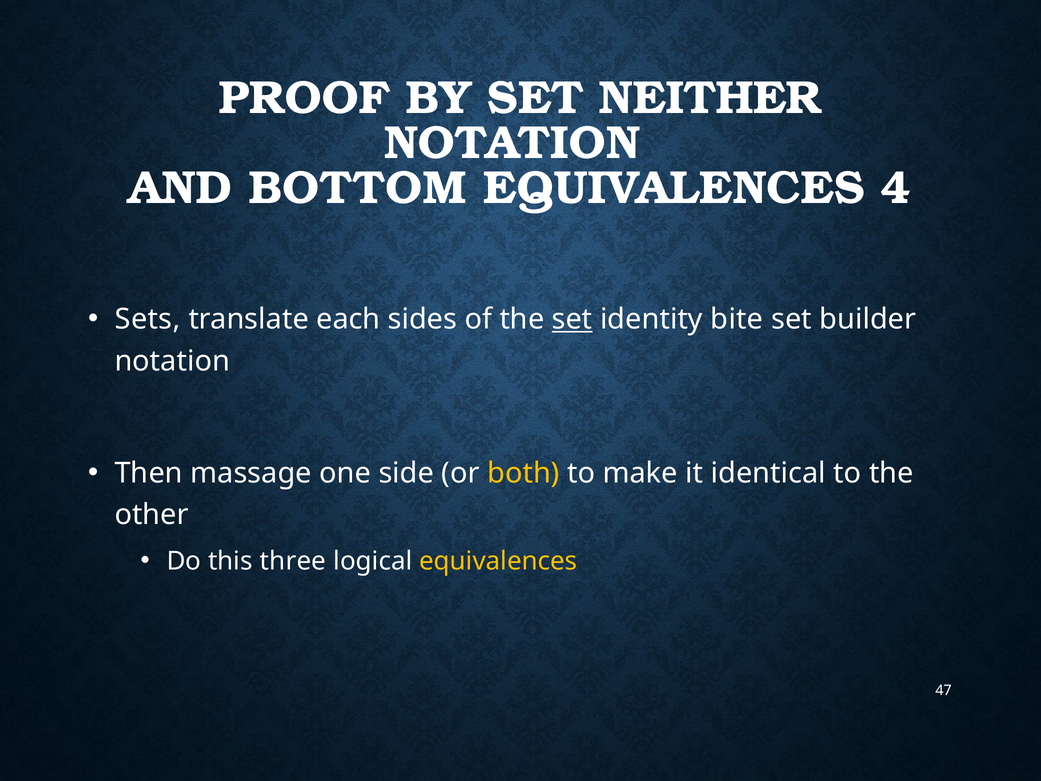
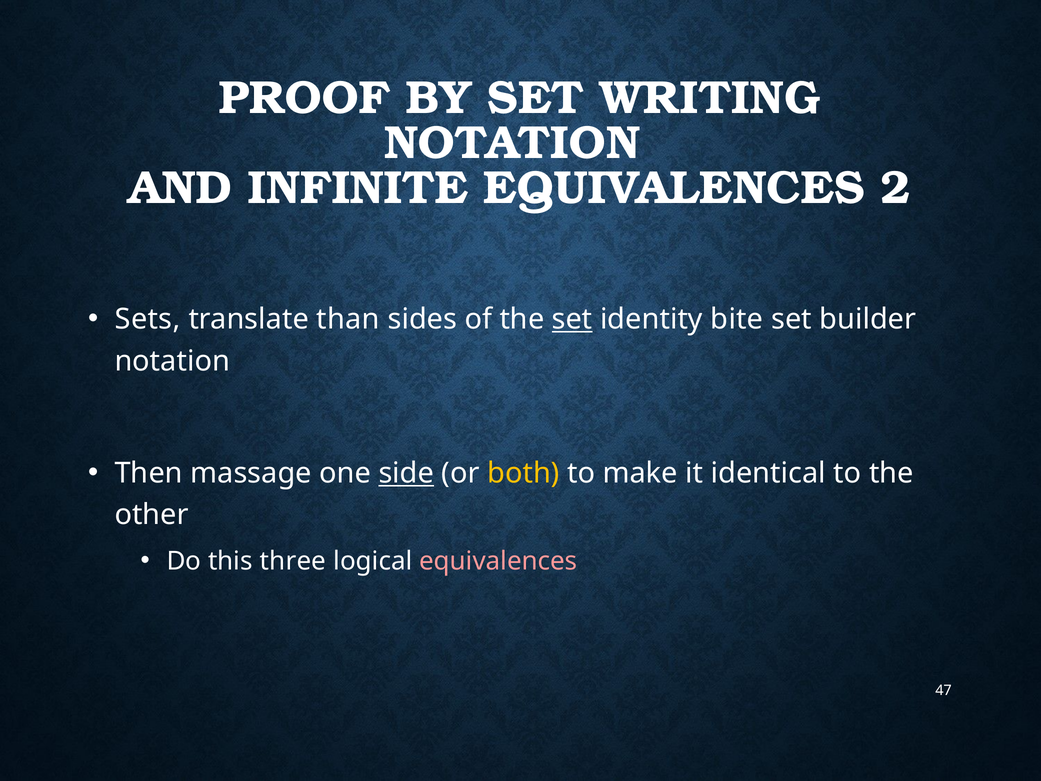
NEITHER: NEITHER -> WRITING (710, 98)
BOTTOM: BOTTOM -> INFINITE (358, 188)
4: 4 -> 2 (896, 188)
each: each -> than (348, 319)
side underline: none -> present (406, 473)
equivalences colour: yellow -> pink (498, 561)
